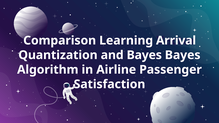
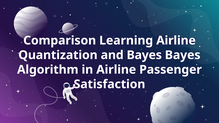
Learning Arrival: Arrival -> Airline (176, 41)
